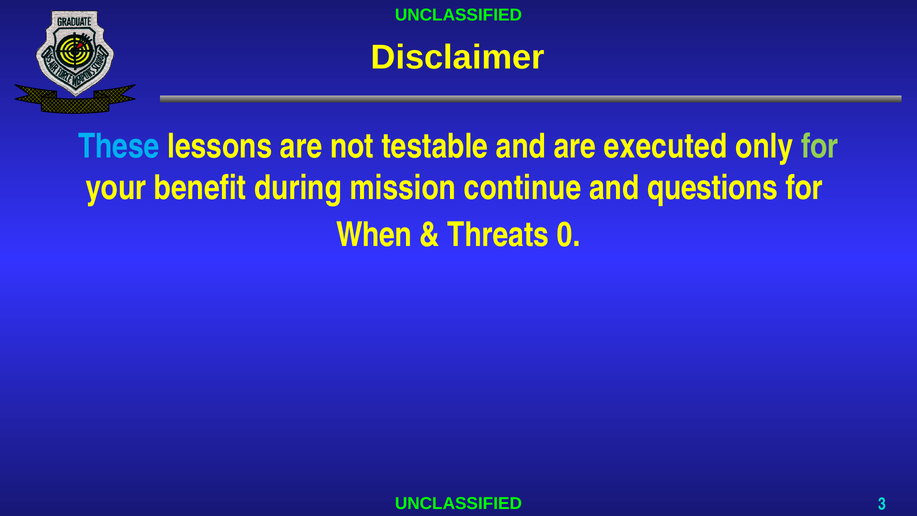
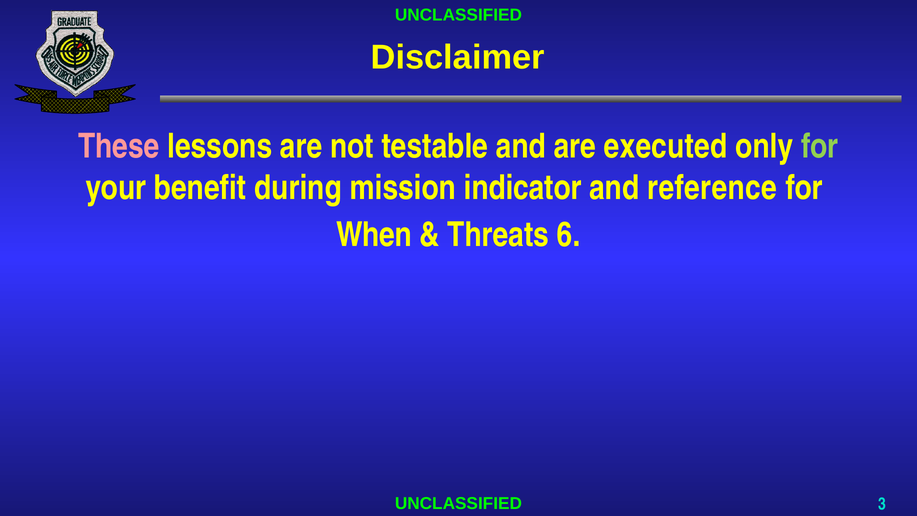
These colour: light blue -> pink (119, 146)
continue: continue -> indicator (523, 188)
questions: questions -> reference (712, 188)
0: 0 -> 6 (569, 235)
